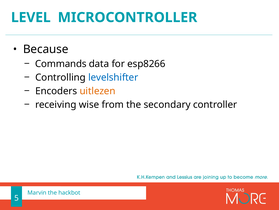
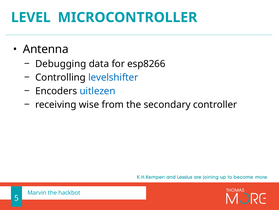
Because: Because -> Antenna (46, 49)
Commands: Commands -> Debugging (61, 64)
uitlezen colour: orange -> blue (98, 91)
